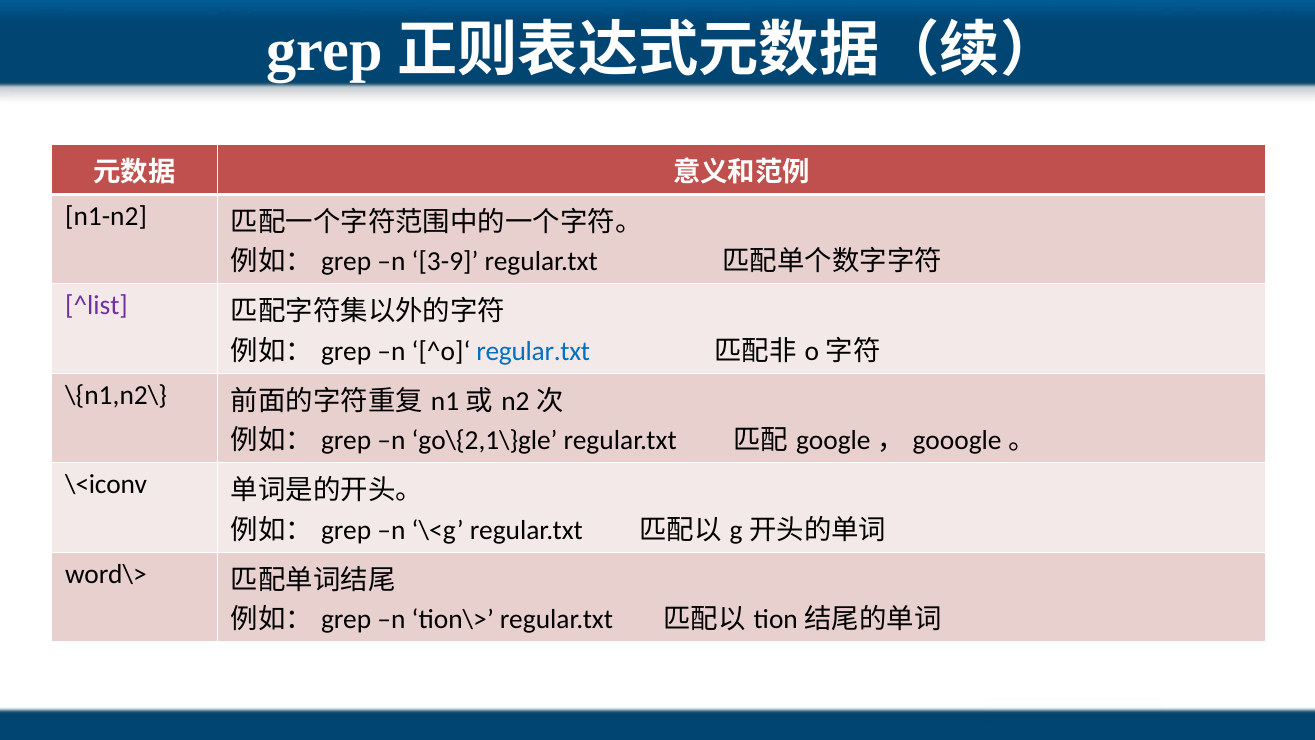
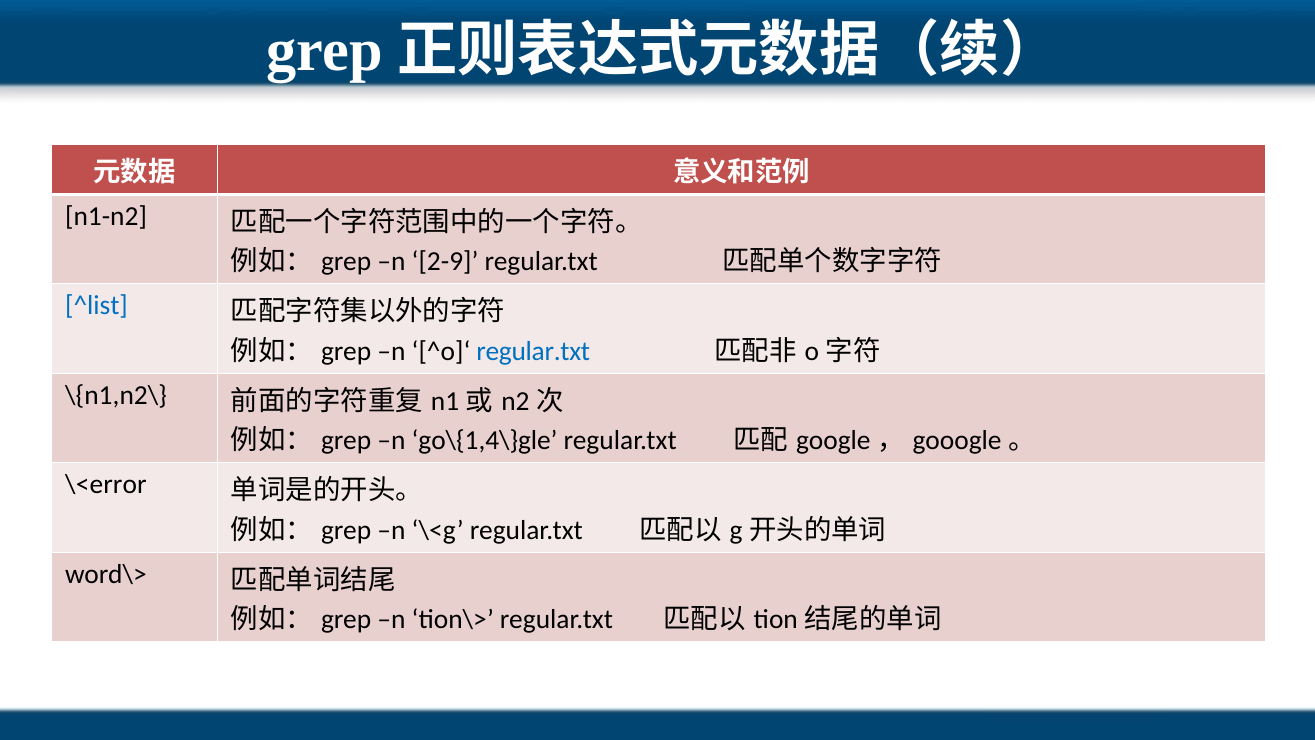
3-9: 3-9 -> 2-9 (445, 262)
^list colour: purple -> blue (97, 306)
go\{2,1\}gle: go\{2,1\}gle -> go\{1,4\}gle (485, 441)
\<iconv: \<iconv -> \<error (106, 485)
